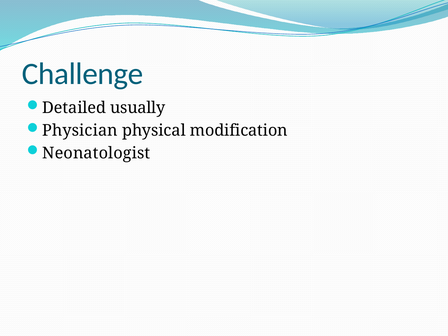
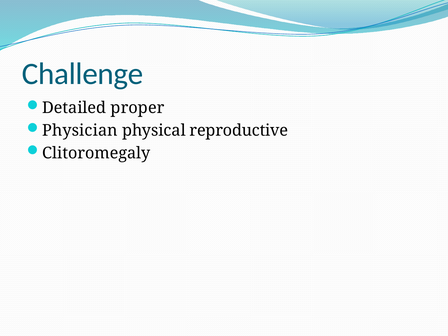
usually: usually -> proper (138, 108)
modification: modification -> reproductive (239, 130)
Neonatologist: Neonatologist -> Clitoromegaly (96, 153)
